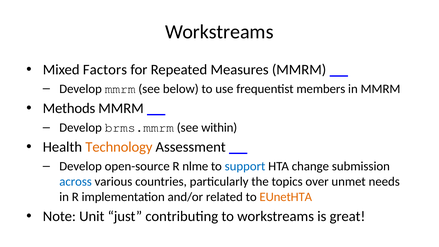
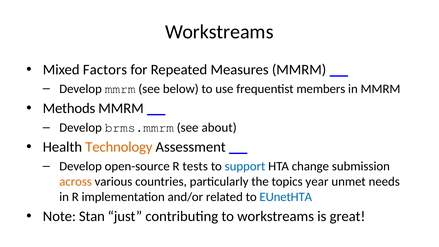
within: within -> about (219, 128)
nlme: nlme -> tests (195, 166)
across colour: blue -> orange (76, 182)
over: over -> year (317, 182)
EUnetHTA colour: orange -> blue (286, 197)
Unit: Unit -> Stan (92, 216)
